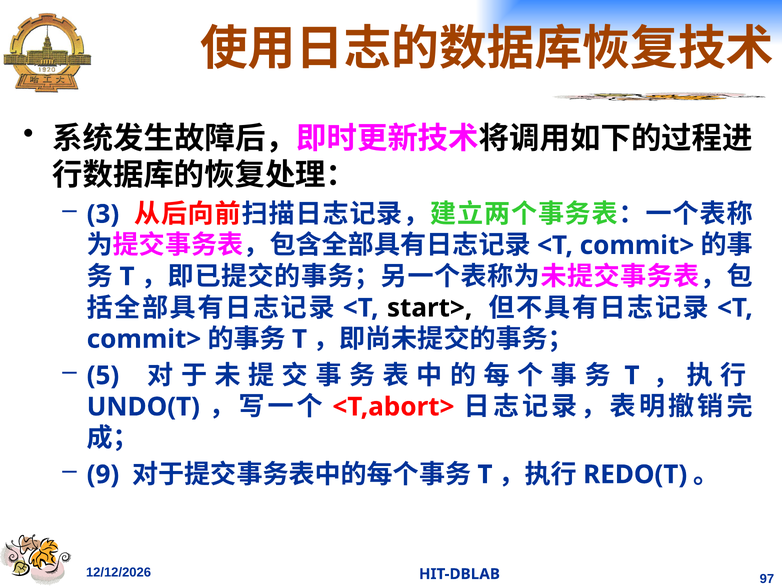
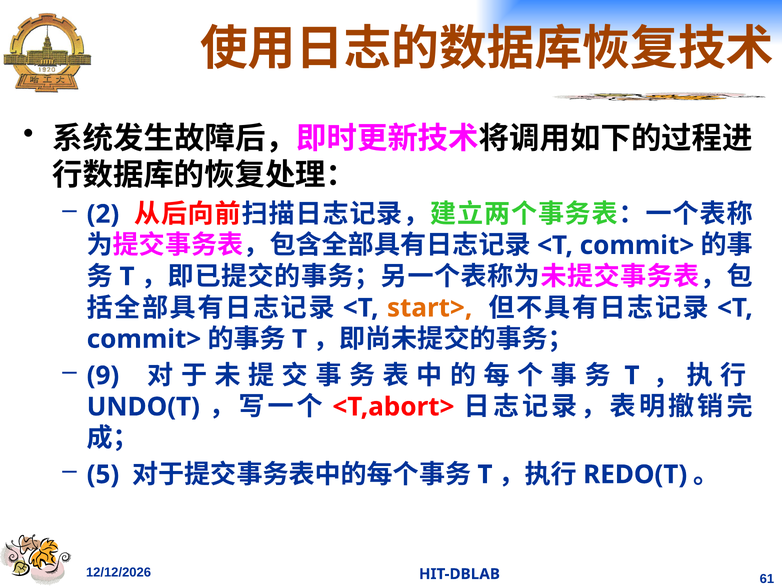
3: 3 -> 2 (103, 214)
start> colour: black -> orange (430, 308)
5: 5 -> 9 (103, 376)
9: 9 -> 5 (103, 475)
97: 97 -> 61 (767, 580)
